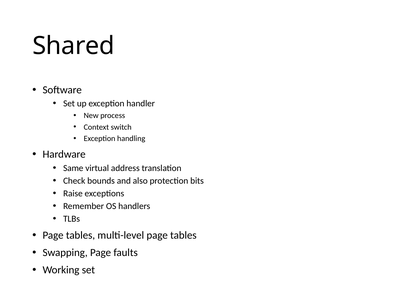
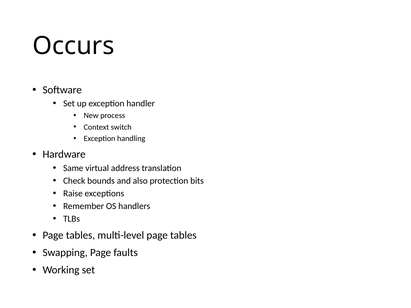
Shared: Shared -> Occurs (73, 46)
